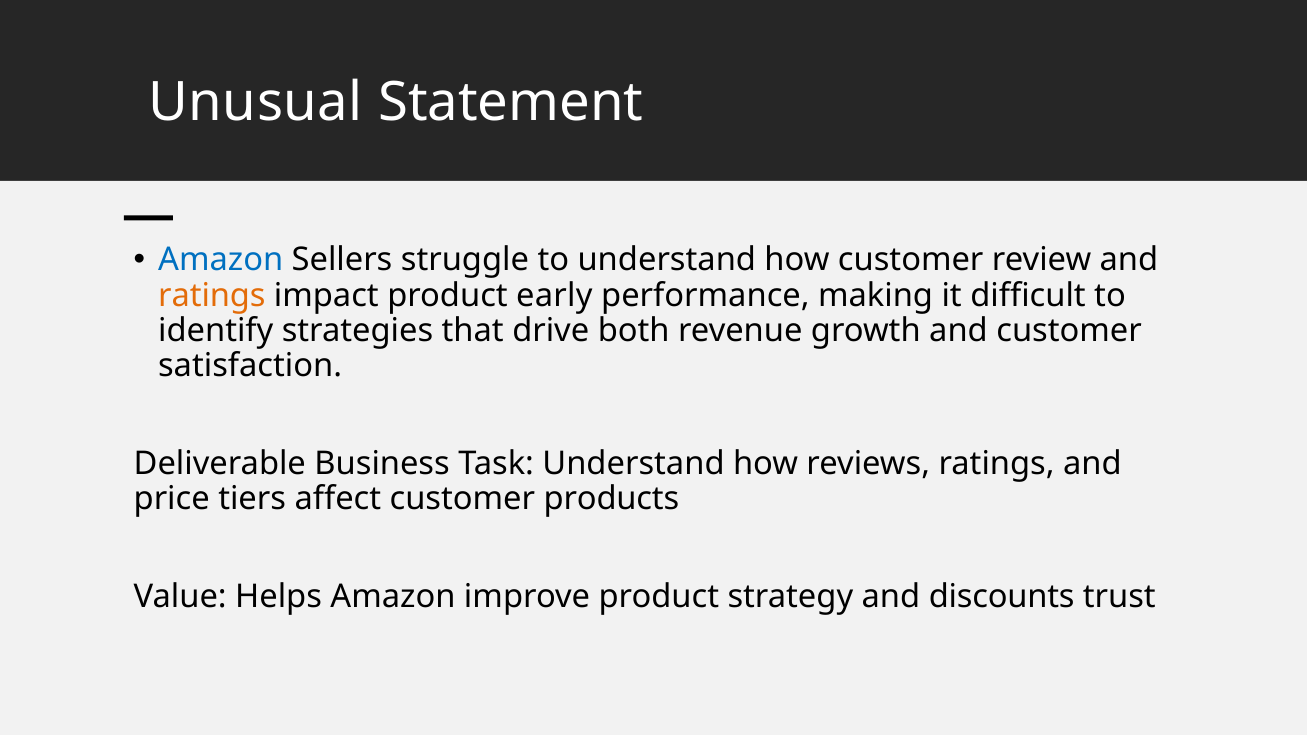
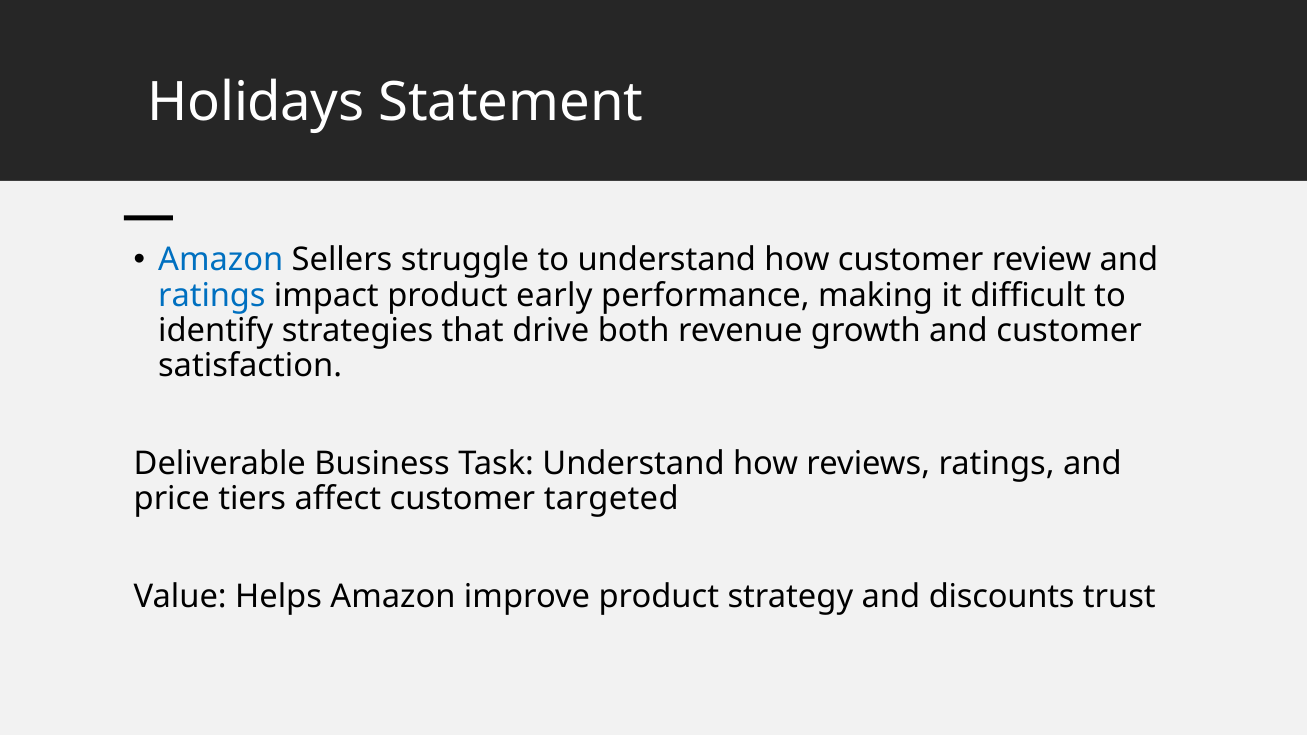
Unusual: Unusual -> Holidays (256, 102)
ratings colour: orange -> blue (212, 295)
products: products -> targeted (611, 499)
